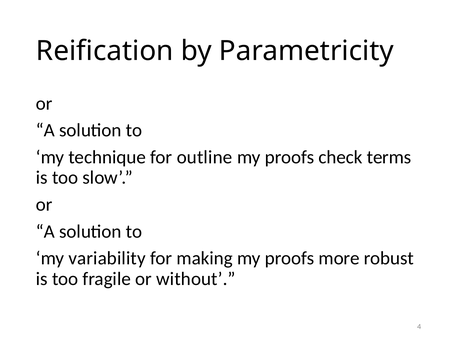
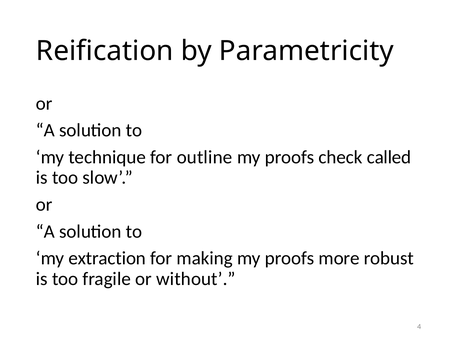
terms: terms -> called (389, 158)
variability: variability -> extraction (107, 259)
